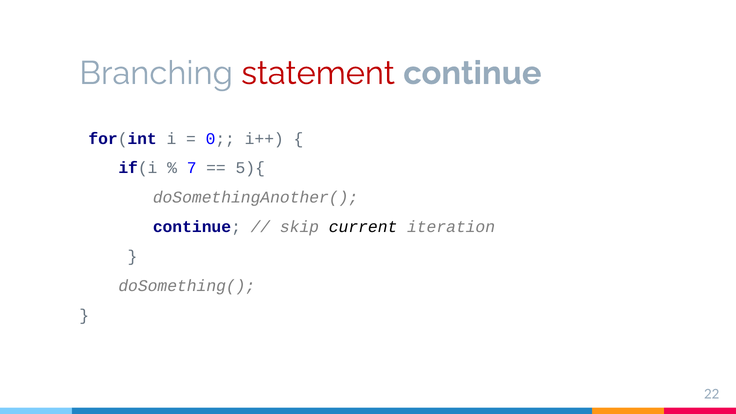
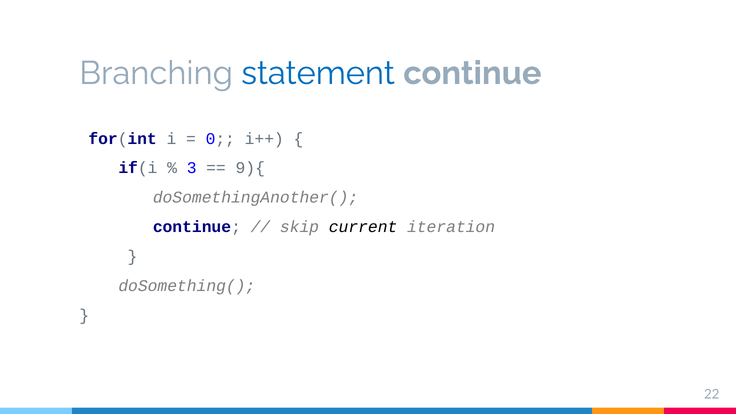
statement colour: red -> blue (318, 73)
7: 7 -> 3 (192, 168)
5){: 5){ -> 9){ (250, 168)
